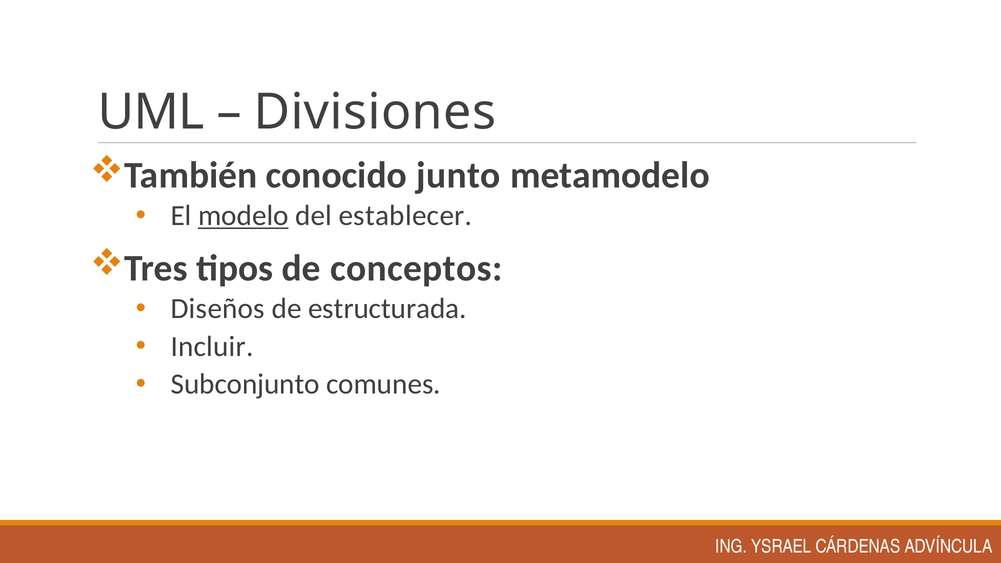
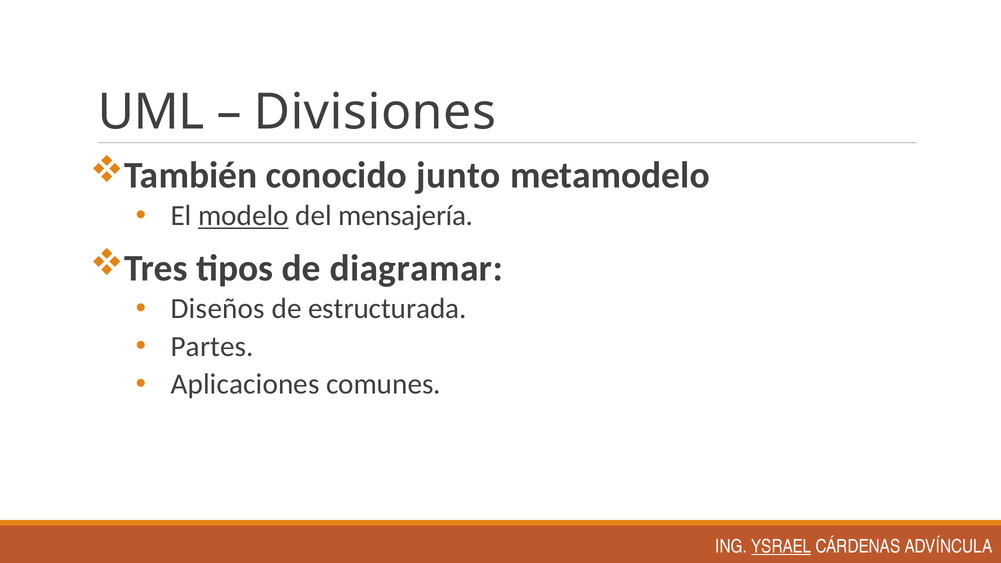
establecer: establecer -> mensajería (406, 216)
conceptos: conceptos -> diagramar (416, 268)
Incluir: Incluir -> Partes (212, 346)
Subconjunto: Subconjunto -> Aplicaciones (245, 384)
YSRAEL underline: none -> present (781, 547)
